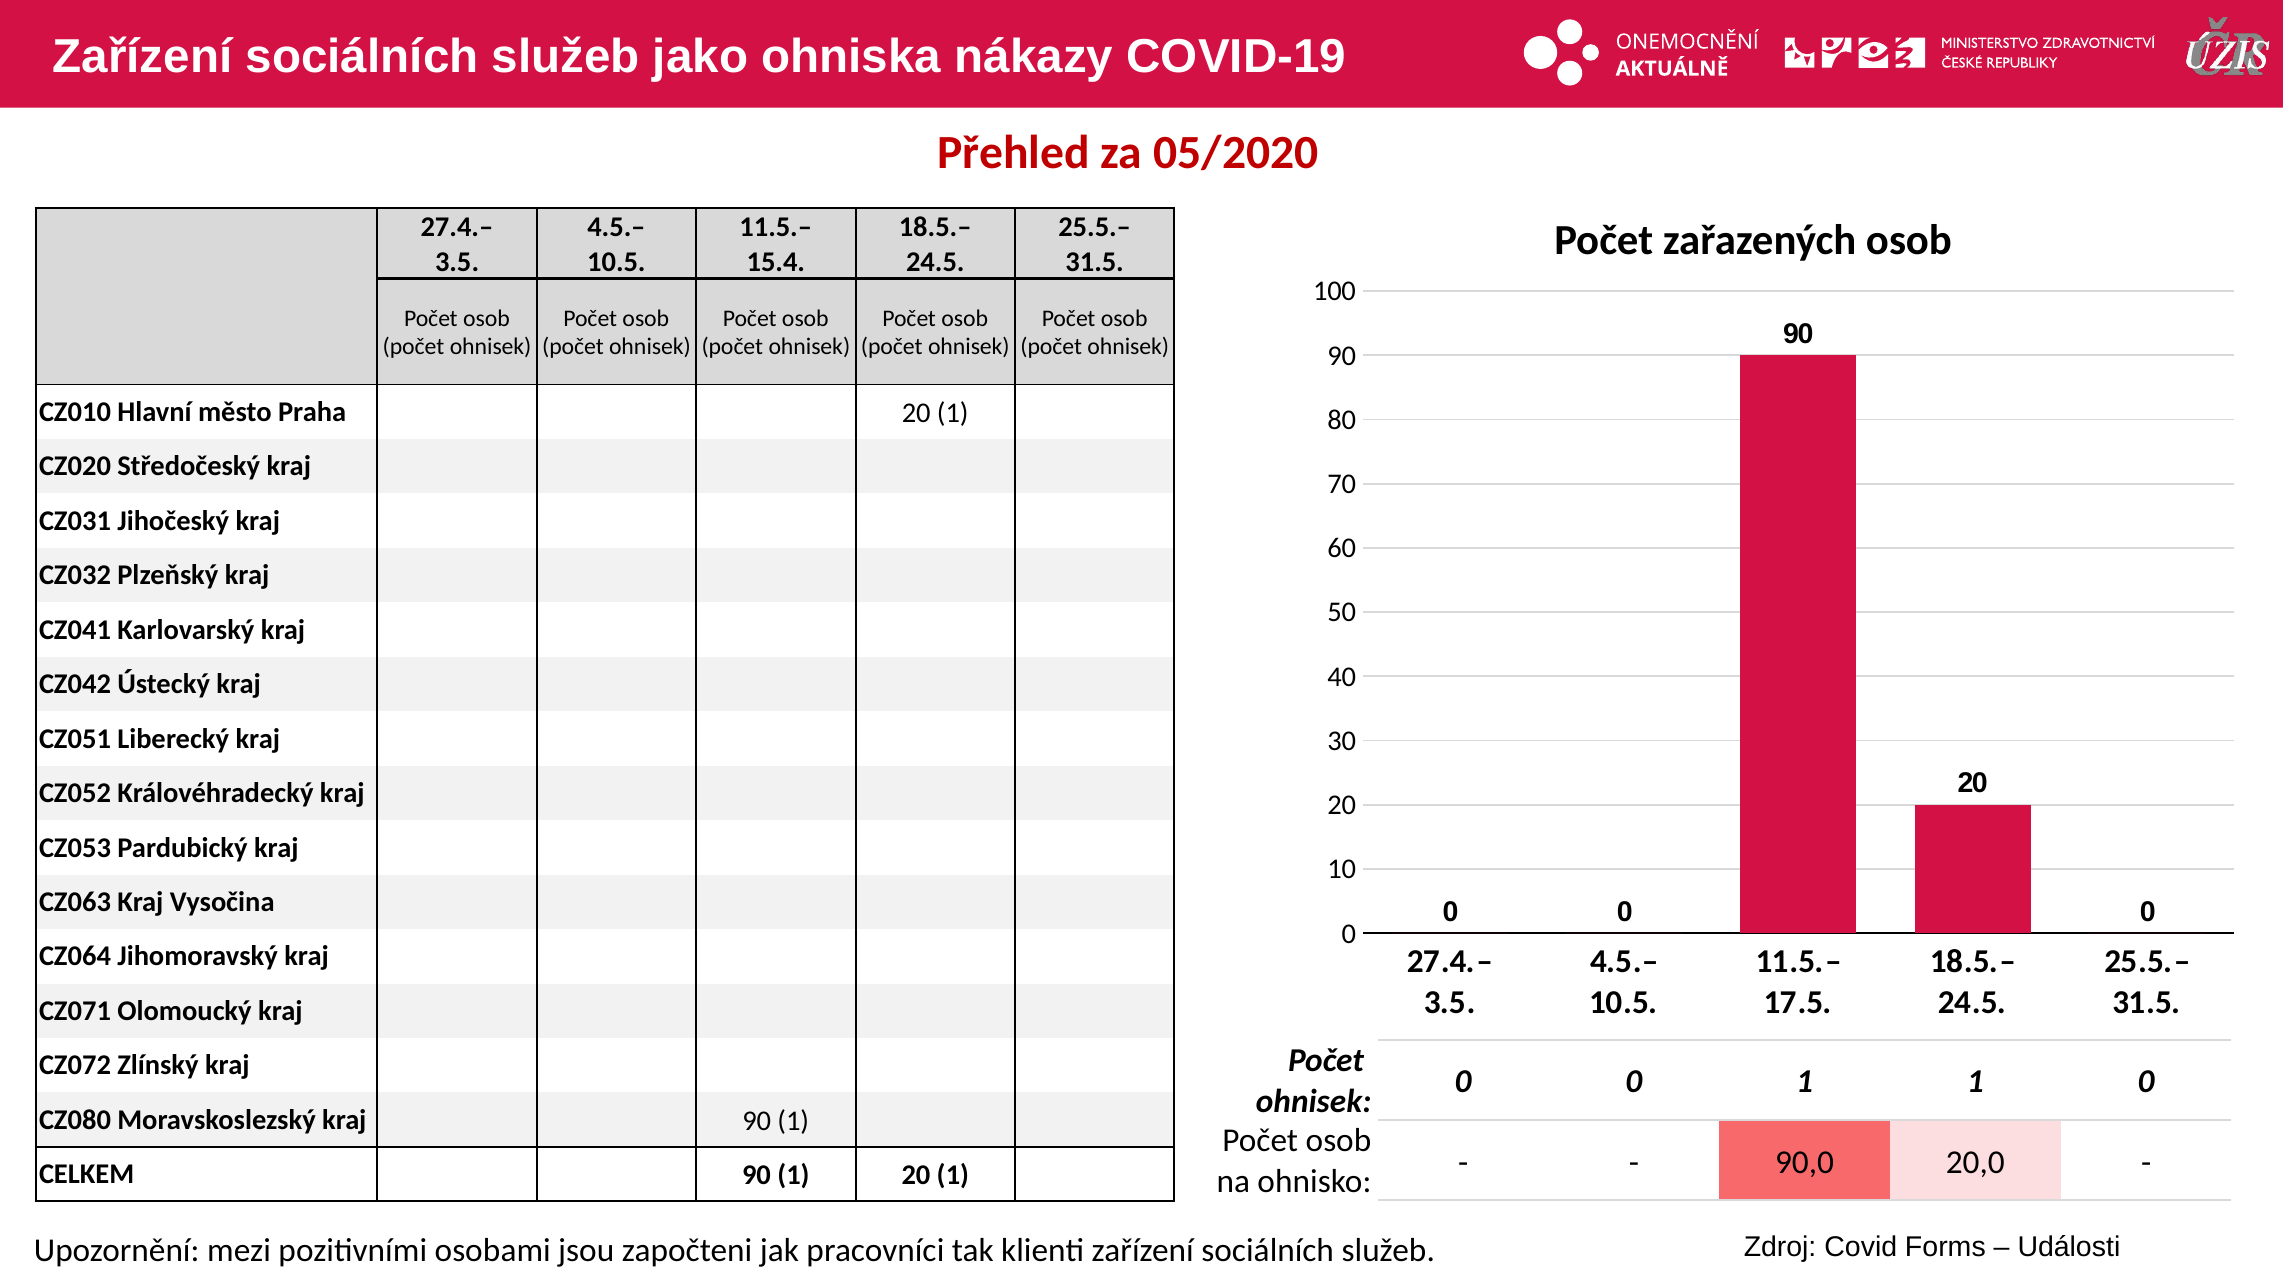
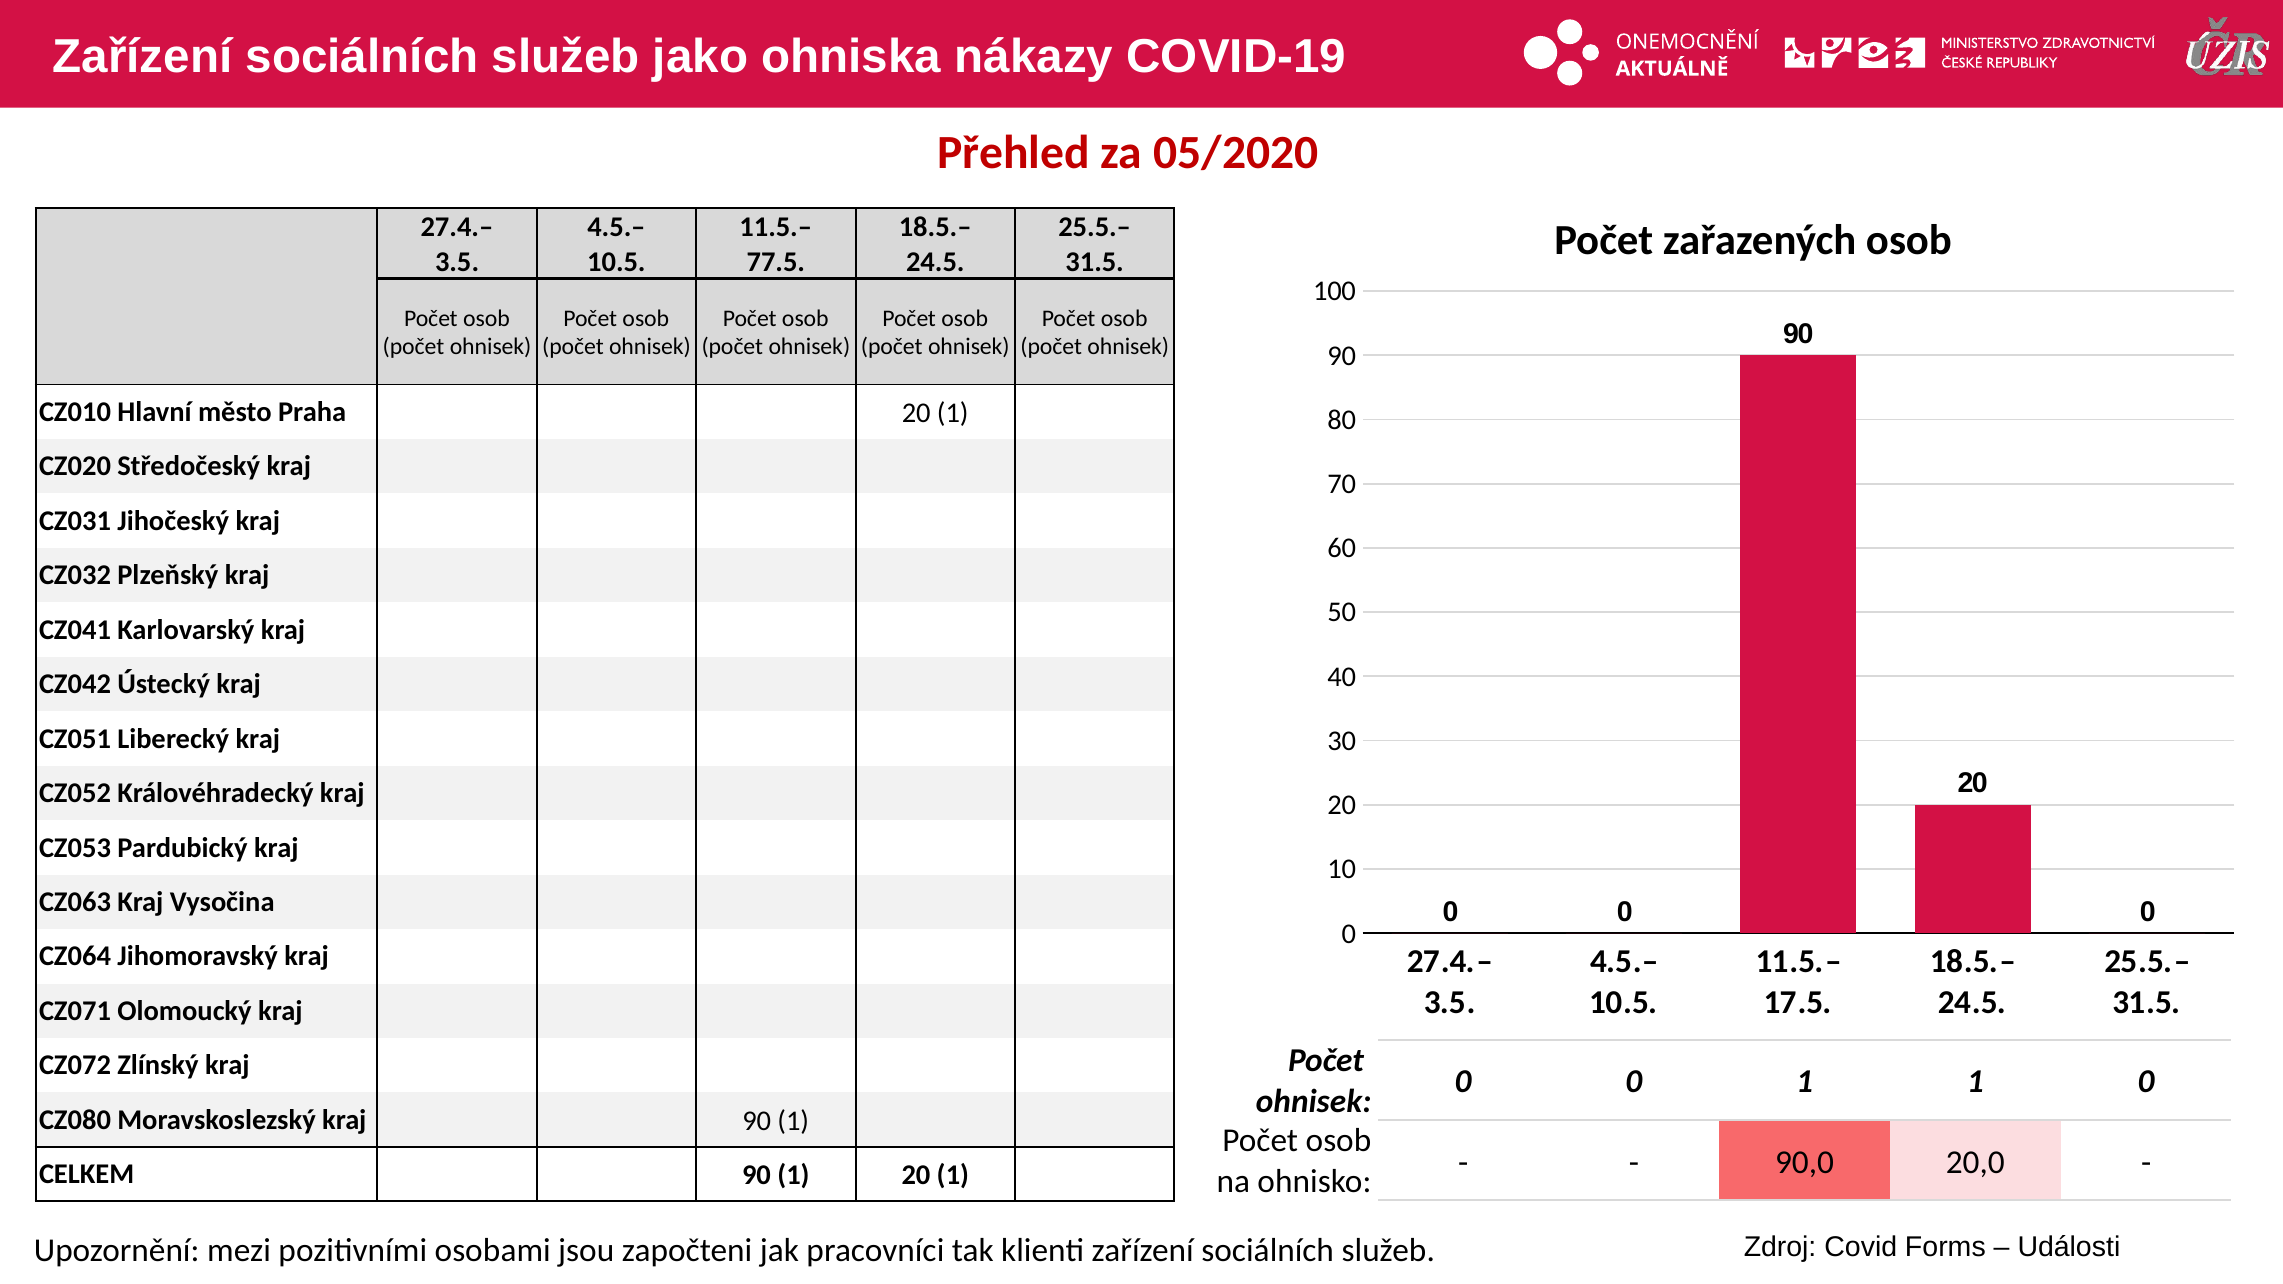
15.4: 15.4 -> 77.5 (776, 262)
